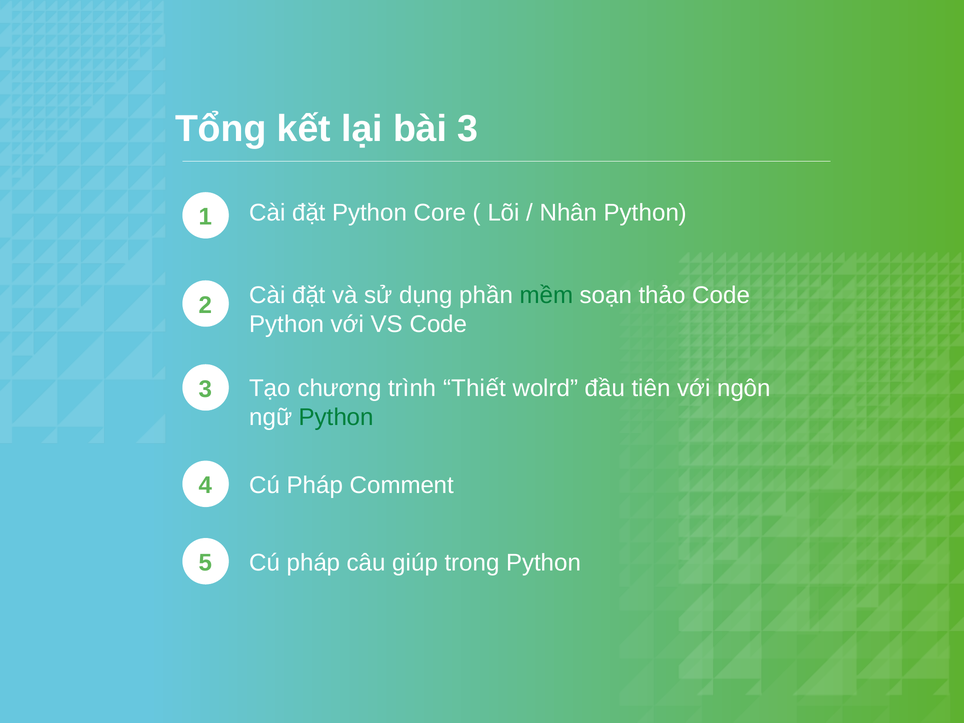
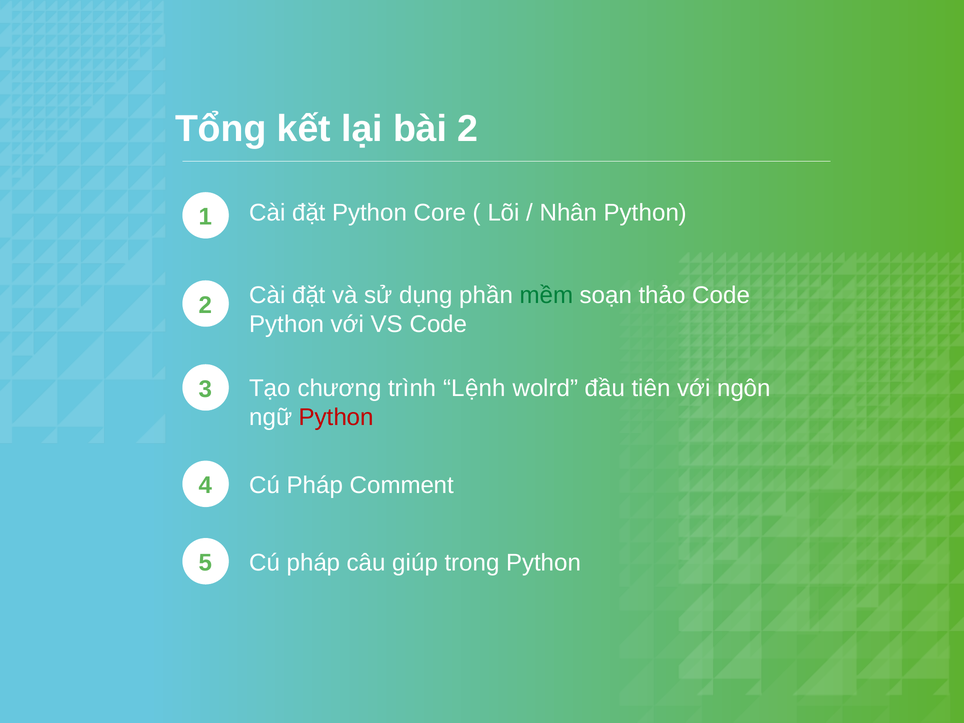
bài 3: 3 -> 2 (468, 129)
Thiết: Thiết -> Lệnh (474, 388)
Python colour: green -> red (336, 417)
